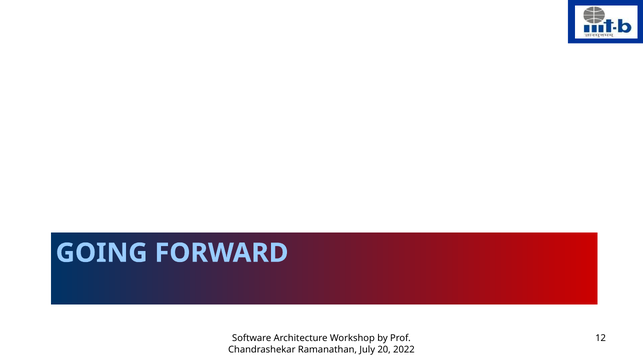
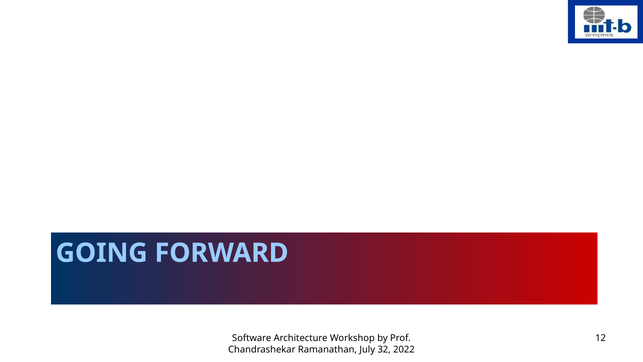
20: 20 -> 32 (384, 349)
